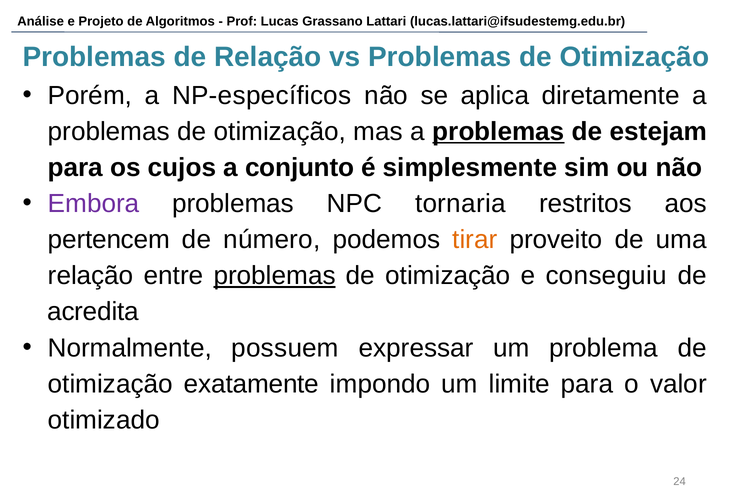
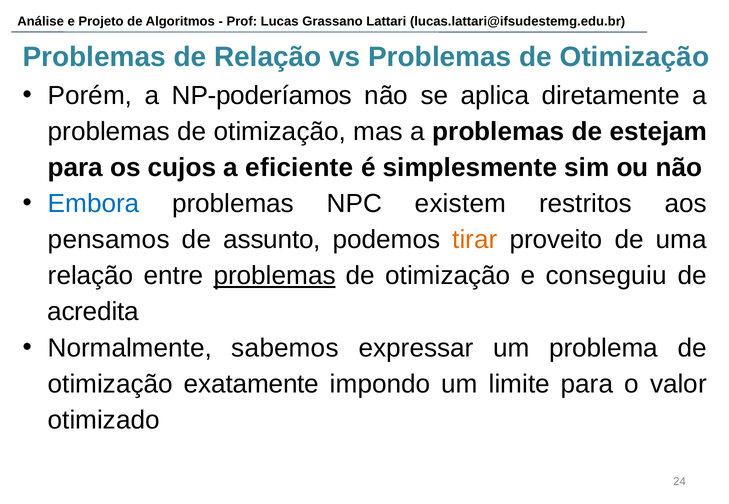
NP-específicos: NP-específicos -> NP-poderíamos (262, 96)
problemas underline: present -> none (498, 132)
conjunto: conjunto -> eficiente (299, 168)
Embora colour: purple -> blue (94, 204)
tornaria: tornaria -> existem (460, 204)
pertencem: pertencem -> pensamos (109, 240)
número: número -> assunto (272, 240)
possuem: possuem -> sabemos (285, 348)
